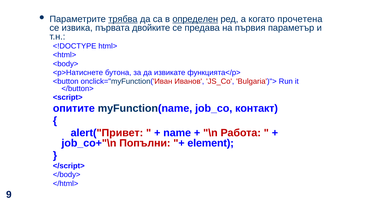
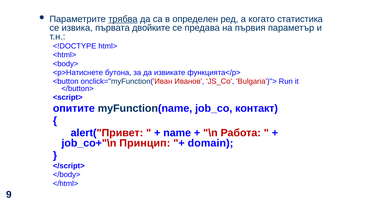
определен underline: present -> none (195, 19)
прочетена: прочетена -> статистика (300, 19)
Попълни: Попълни -> Принцип (145, 143)
element: element -> domain (211, 143)
